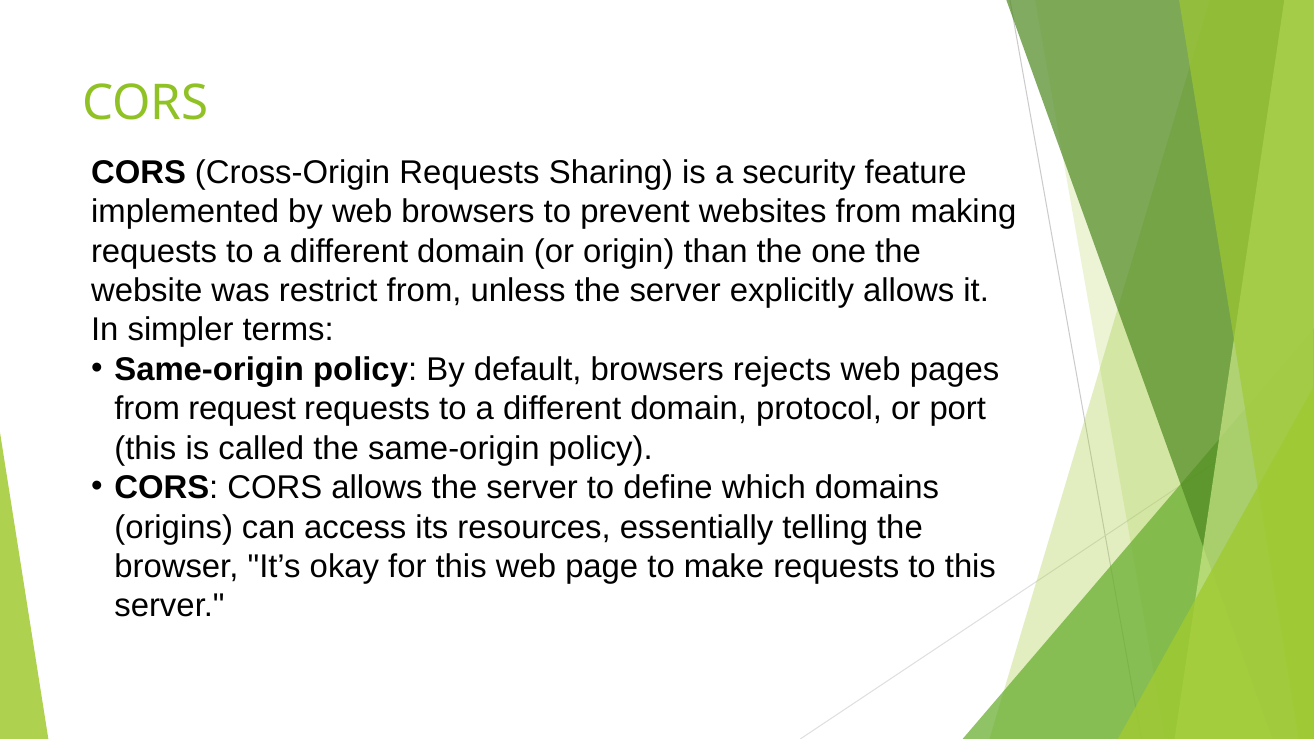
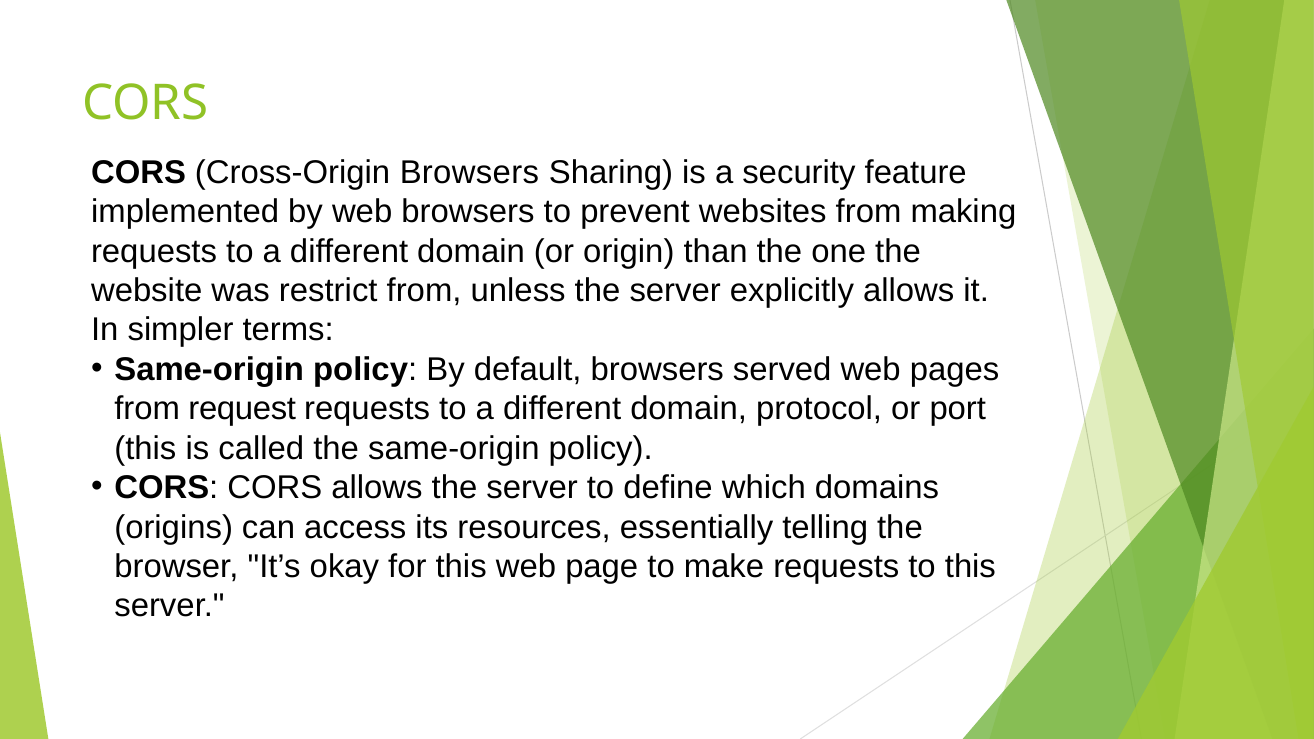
Cross-Origin Requests: Requests -> Browsers (469, 172)
rejects: rejects -> served (782, 370)
